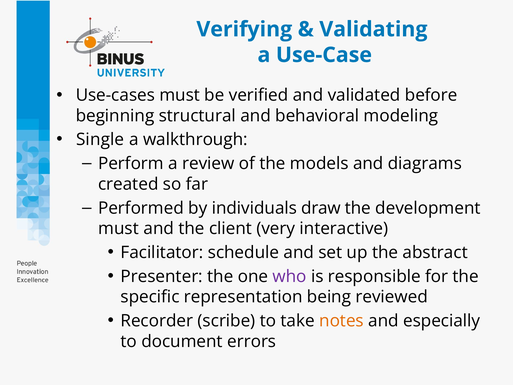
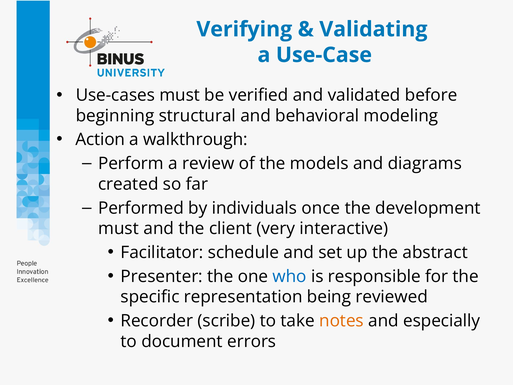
Single: Single -> Action (100, 140)
draw: draw -> once (321, 208)
who colour: purple -> blue (290, 276)
